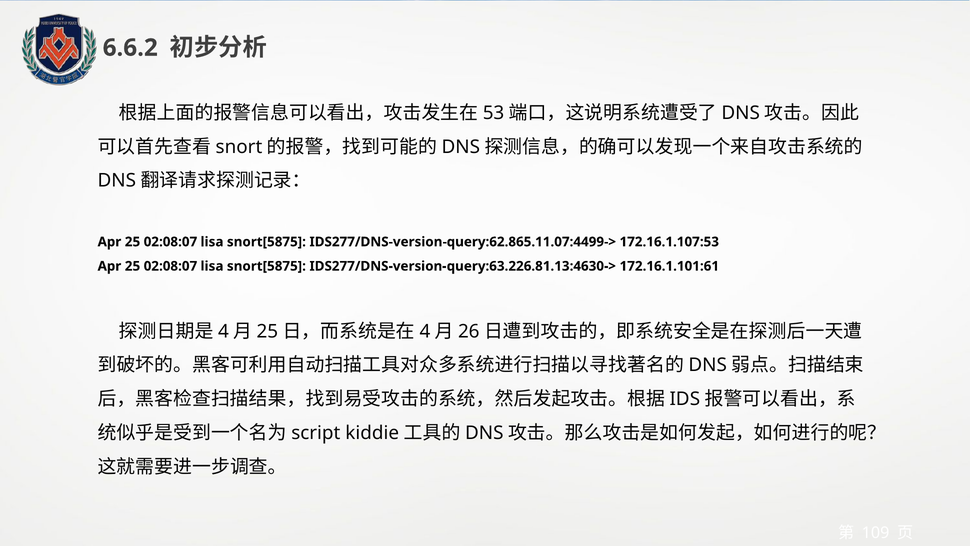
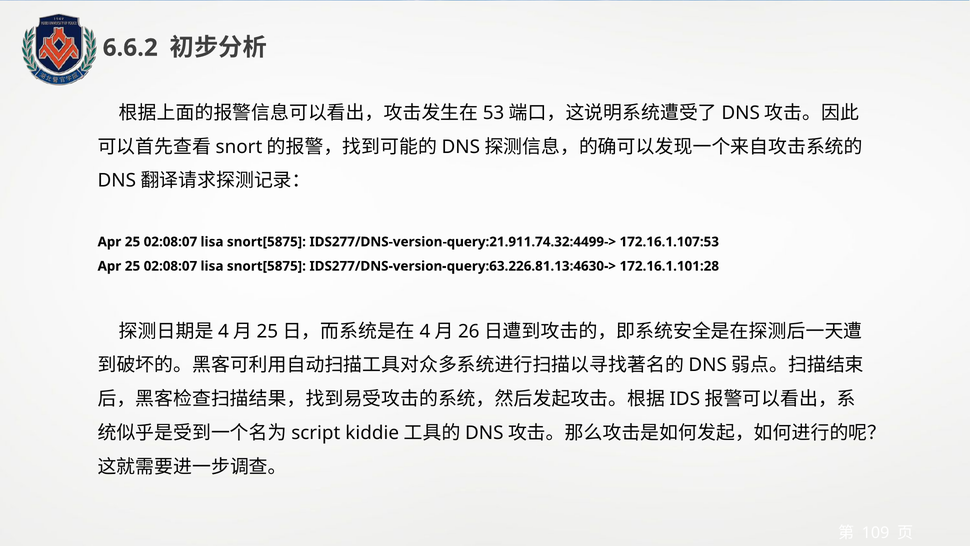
IDS277/DNS-version-query:62.865.11.07:4499->: IDS277/DNS-version-query:62.865.11.07:4499-> -> IDS277/DNS-version-query:21.911.74.32:4499-> (463, 242)
172.16.1.101:61: 172.16.1.101:61 -> 172.16.1.101:28 (669, 266)
